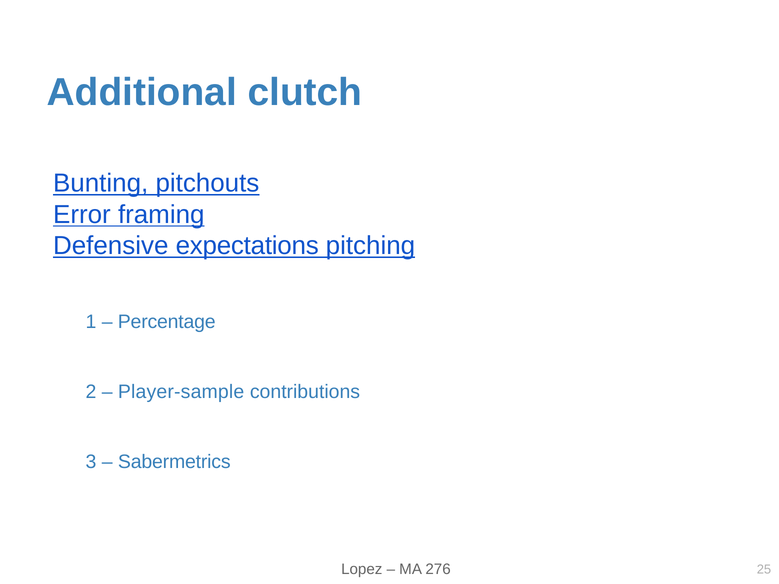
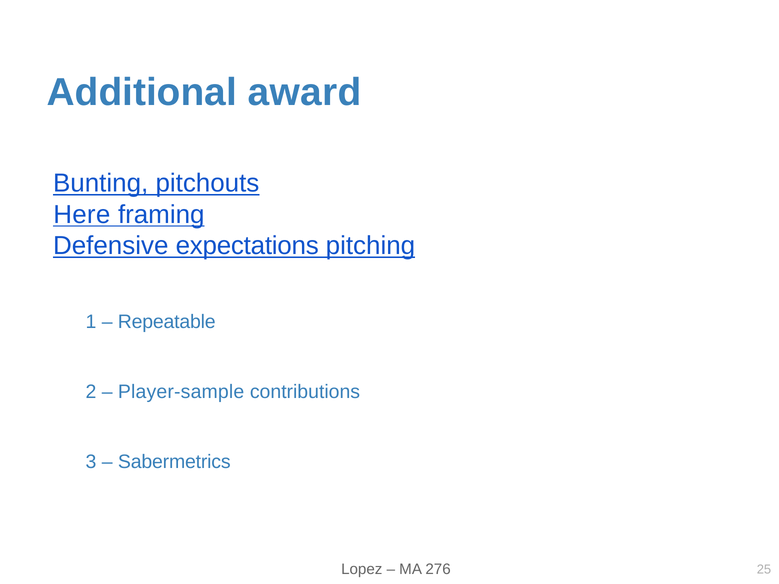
clutch: clutch -> award (305, 92)
Error: Error -> Here (82, 215)
Percentage: Percentage -> Repeatable (167, 322)
